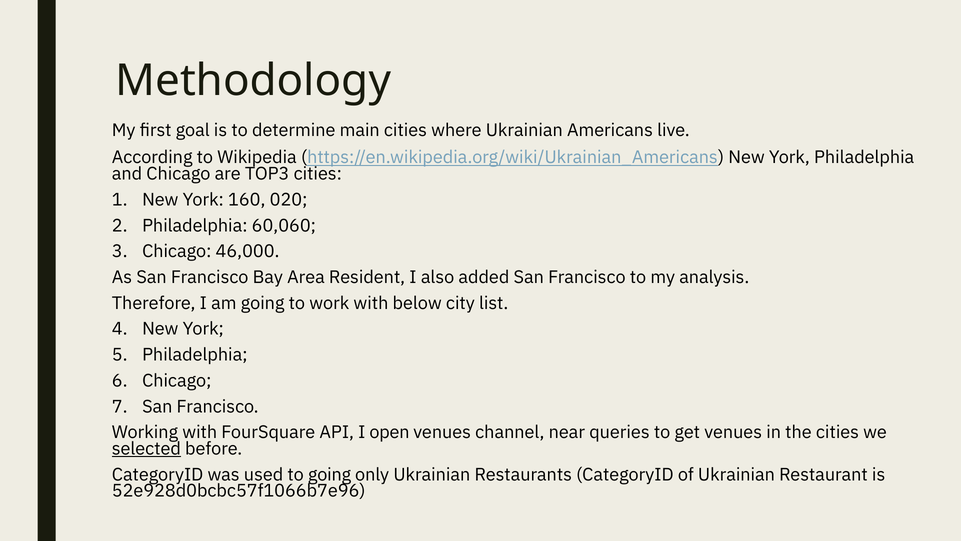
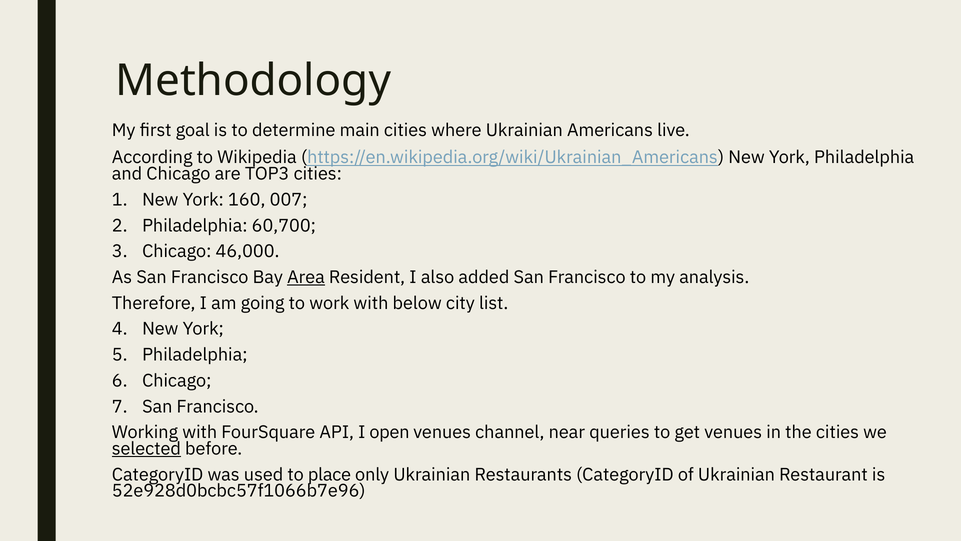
020: 020 -> 007 (289, 200)
60,060: 60,060 -> 60,700 (284, 225)
Area underline: none -> present (306, 277)
to going: going -> place (330, 474)
